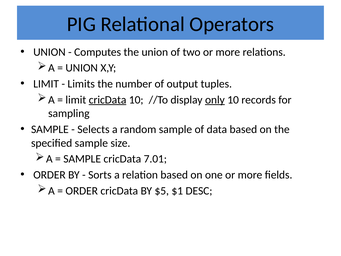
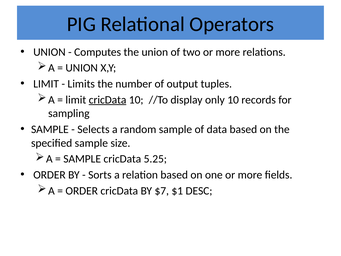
only underline: present -> none (215, 100)
7.01: 7.01 -> 5.25 (155, 159)
$5: $5 -> $7 (162, 191)
